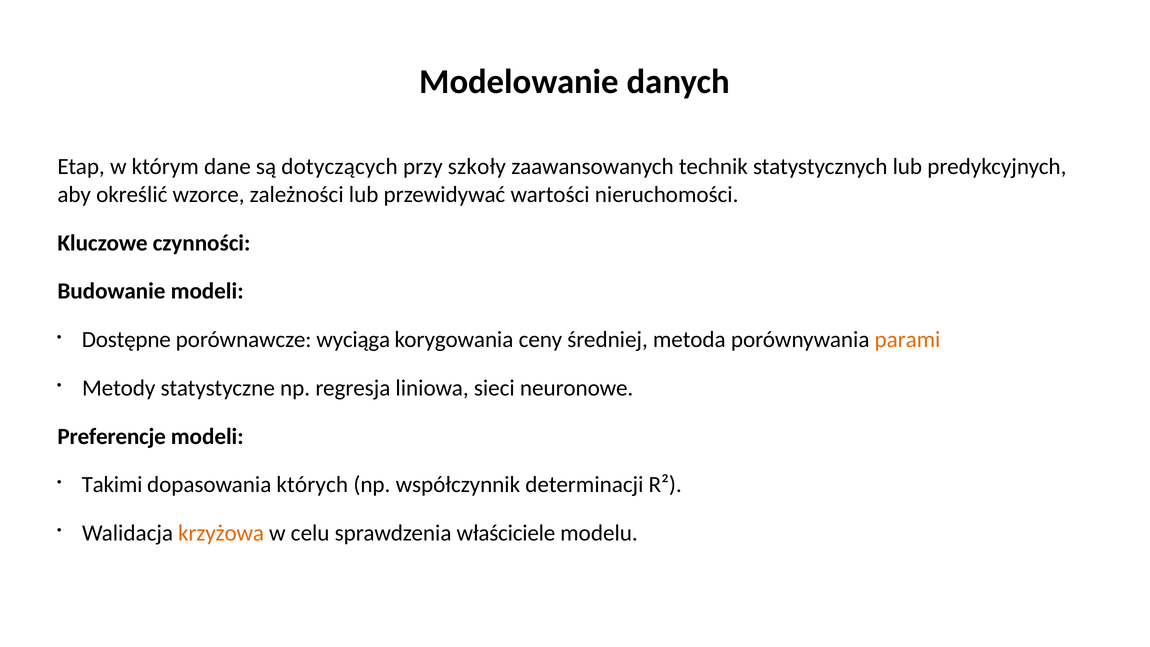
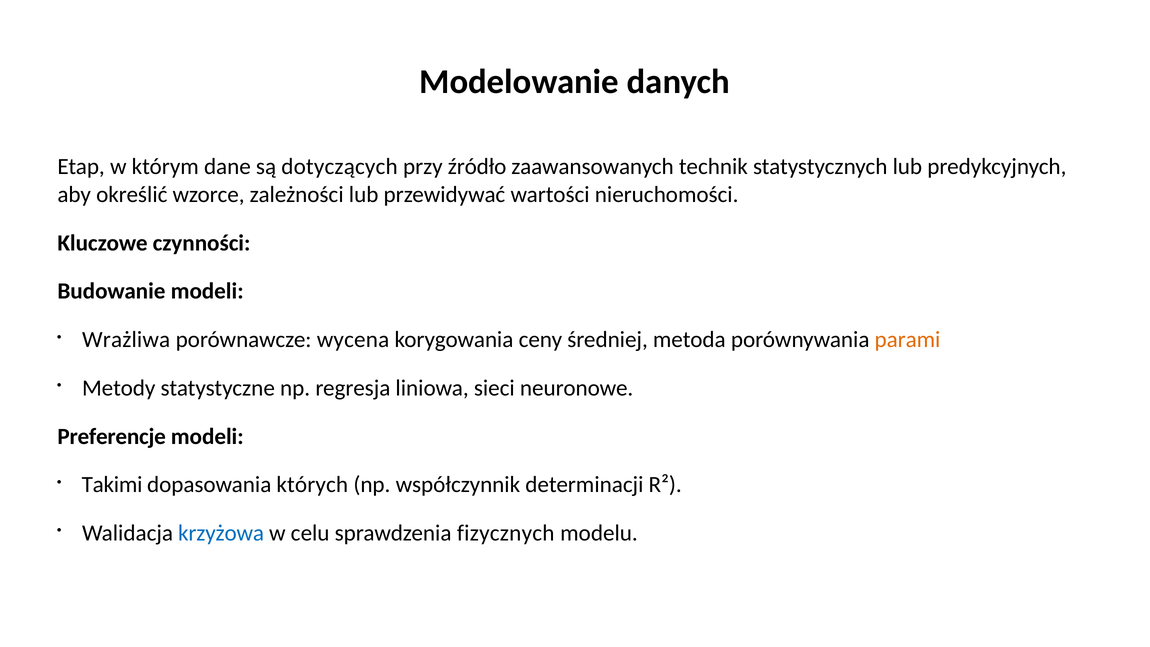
szkoły: szkoły -> źródło (477, 167)
Dostępne: Dostępne -> Wrażliwa (126, 340)
wyciąga: wyciąga -> wycena (353, 340)
krzyżowa colour: orange -> blue (221, 533)
właściciele: właściciele -> fizycznych (506, 533)
